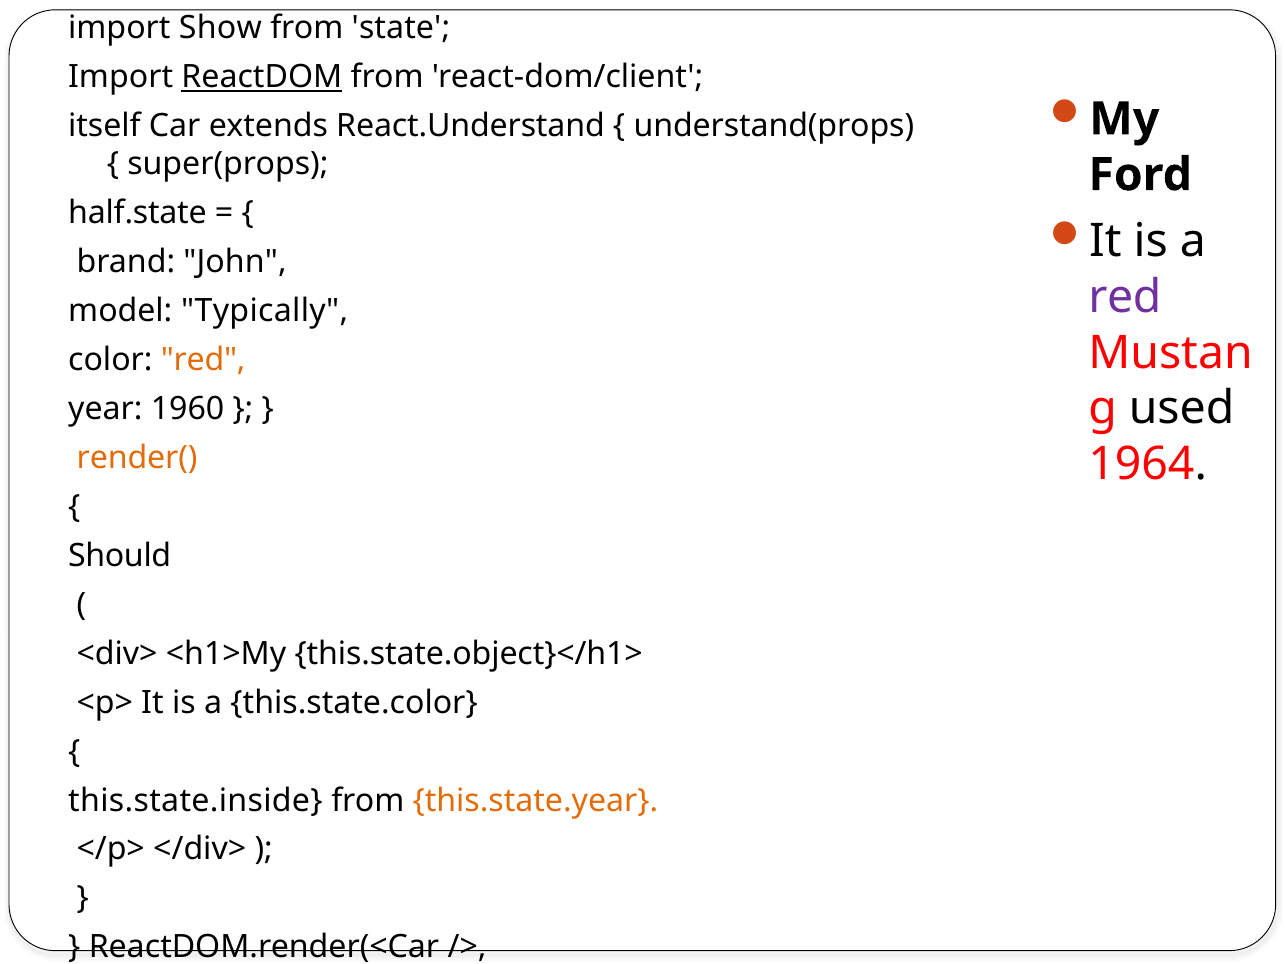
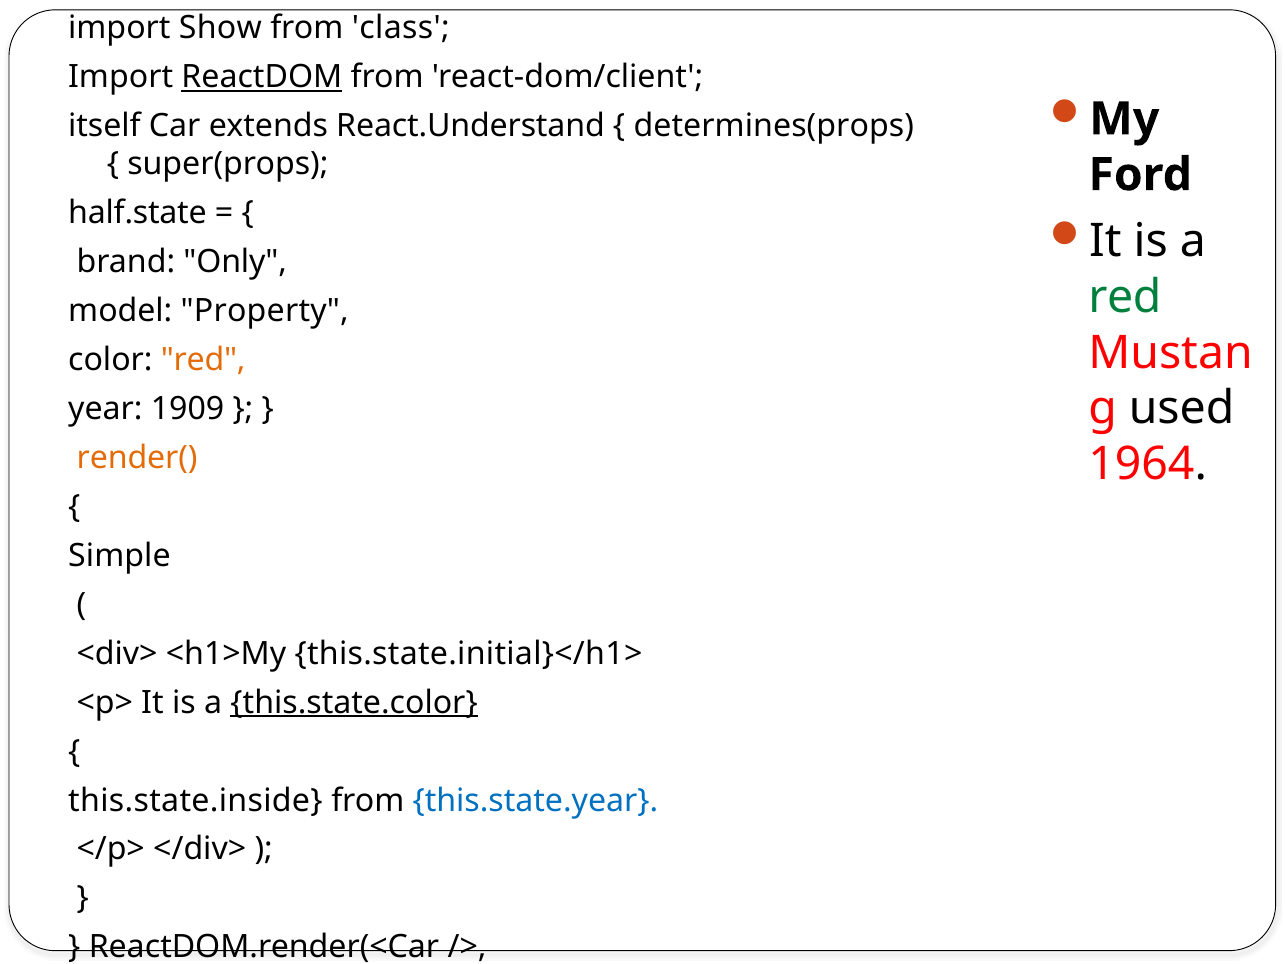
state: state -> class (401, 28)
understand(props: understand(props -> determines(props (774, 126)
John: John -> Only (235, 262)
red colour: purple -> green (1125, 297)
Typically: Typically -> Property (265, 311)
1960: 1960 -> 1909 (188, 409)
Should: Should -> Simple (119, 556)
this.state.object}</h1>: this.state.object}</h1> -> this.state.initial}</h1> (468, 653)
this.state.color underline: none -> present (354, 702)
this.state.year colour: orange -> blue (535, 800)
